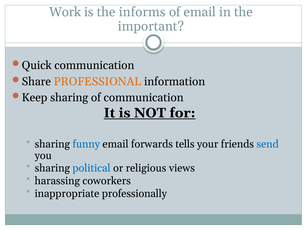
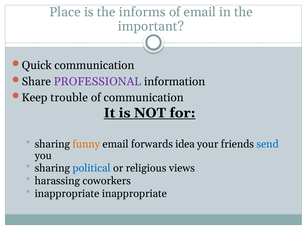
Work: Work -> Place (65, 12)
PROFESSIONAL colour: orange -> purple (98, 82)
Keep sharing: sharing -> trouble (69, 98)
funny colour: blue -> orange (86, 144)
tells: tells -> idea (185, 144)
inappropriate professionally: professionally -> inappropriate (134, 194)
